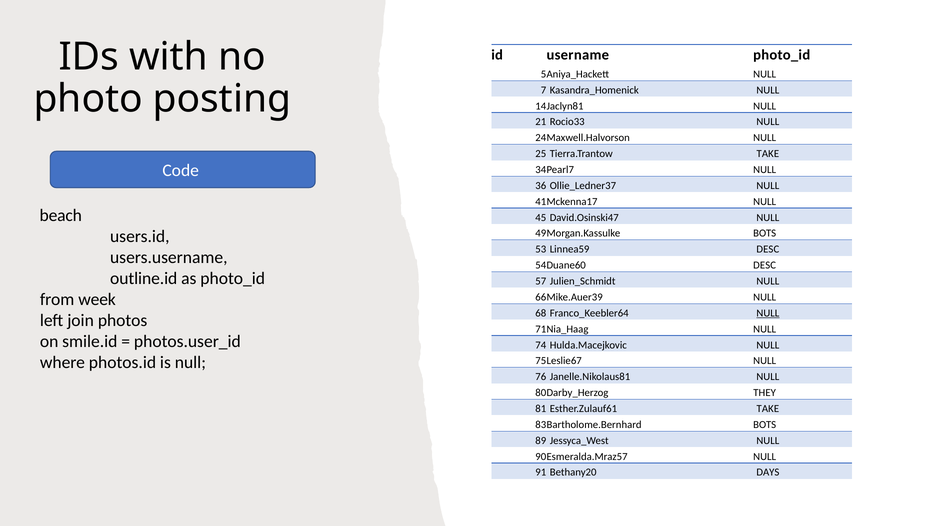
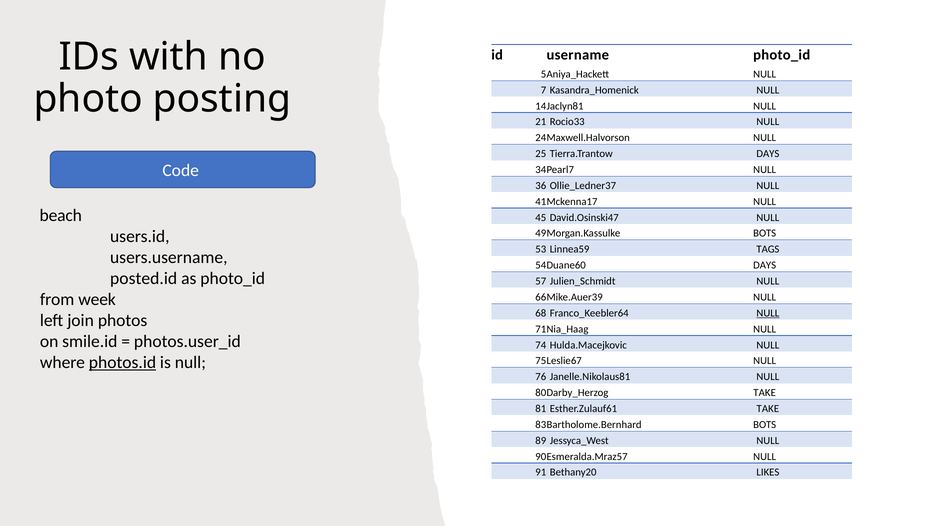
Tierra.Trantow TAKE: TAKE -> DAYS (768, 154)
Linnea59 DESC: DESC -> TAGS (768, 250)
DESC: DESC -> DAYS (765, 266)
outline.id: outline.id -> posted.id (144, 279)
photos.id underline: none -> present (122, 363)
THEY: THEY -> TAKE (765, 393)
DAYS: DAYS -> LIKES (768, 473)
